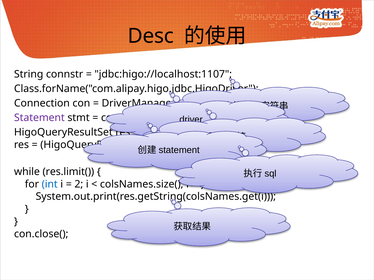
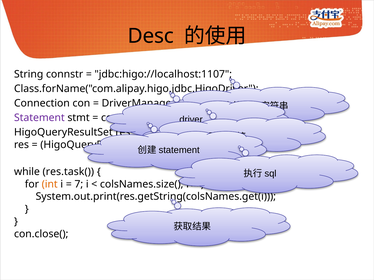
res.limit(: res.limit( -> res.task( (68, 172)
int colour: blue -> orange (50, 184)
2: 2 -> 7 (79, 184)
